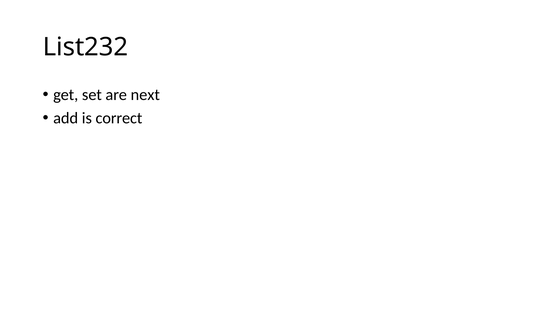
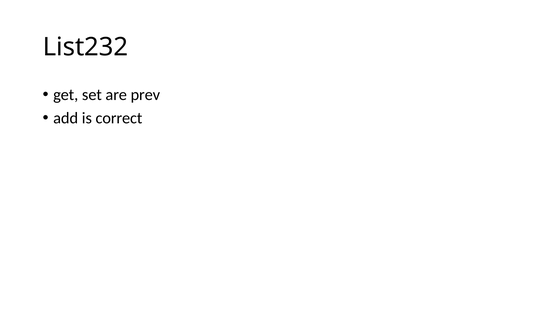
next: next -> prev (145, 95)
